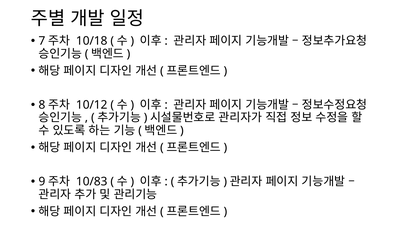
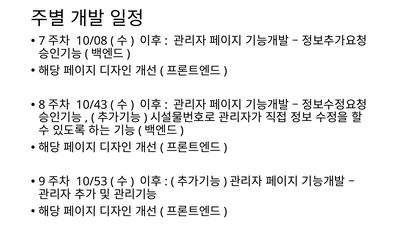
10/18: 10/18 -> 10/08 (92, 41)
10/12: 10/12 -> 10/43 (92, 105)
10/83: 10/83 -> 10/53 (92, 181)
